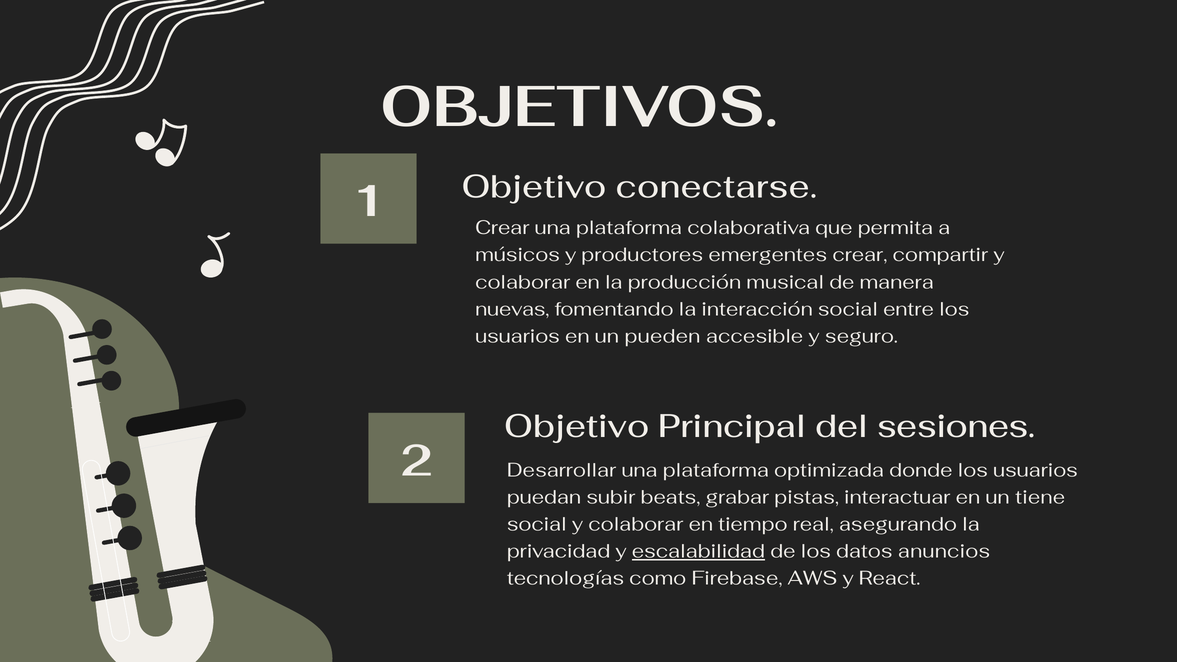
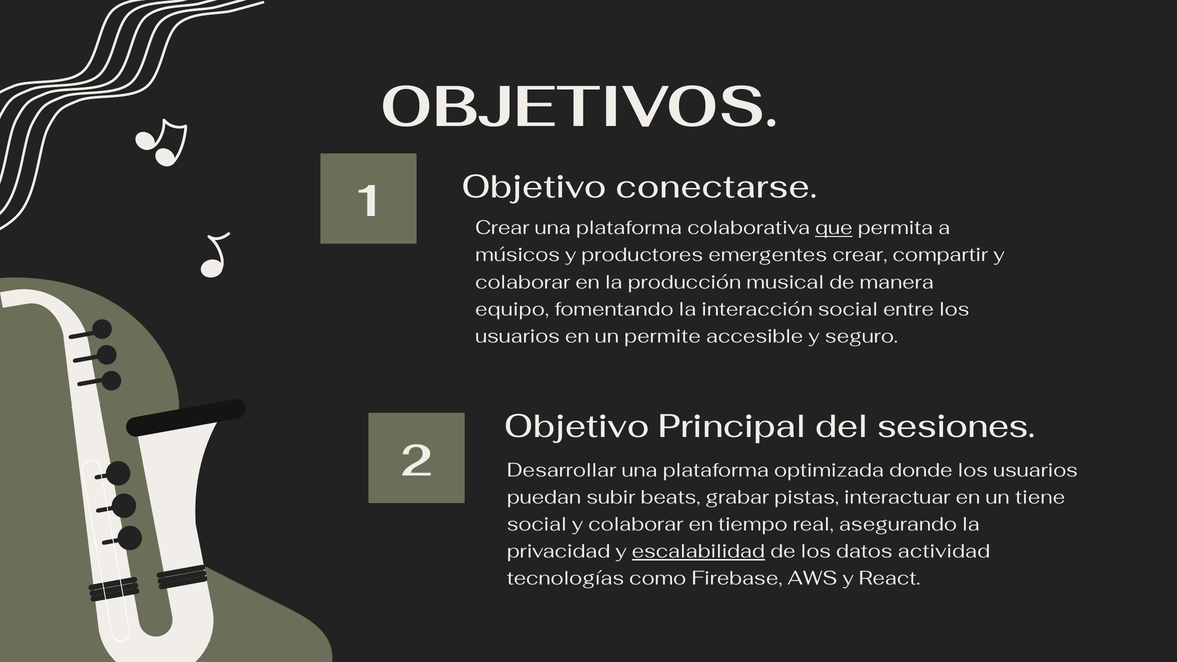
que underline: none -> present (834, 228)
nuevas: nuevas -> equipo (512, 309)
pueden: pueden -> permite (663, 336)
anuncios: anuncios -> actividad (944, 551)
